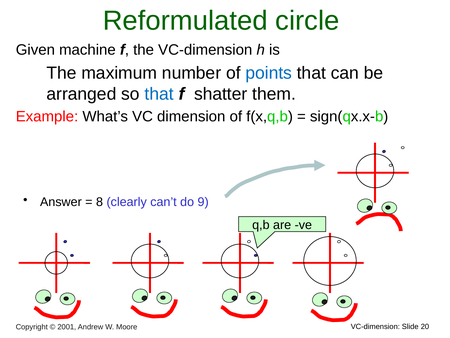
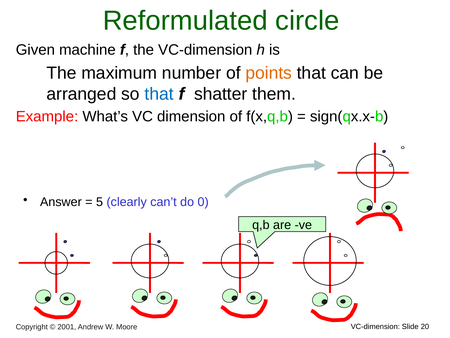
points colour: blue -> orange (269, 73)
8: 8 -> 5 (100, 202)
9: 9 -> 0 (203, 202)
